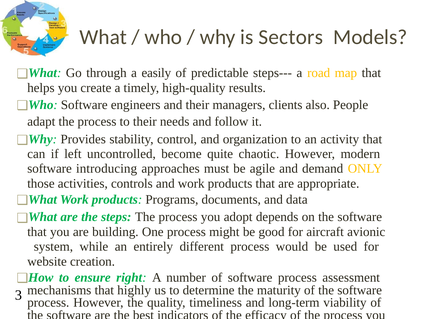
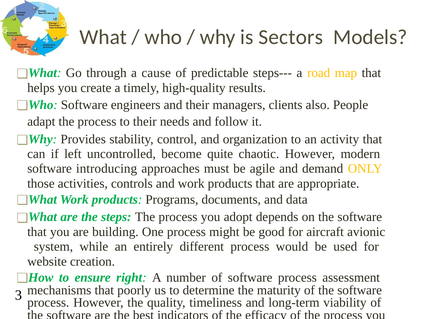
easily: easily -> cause (156, 73)
highly: highly -> poorly (134, 290)
